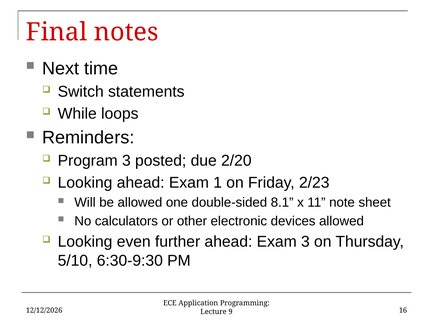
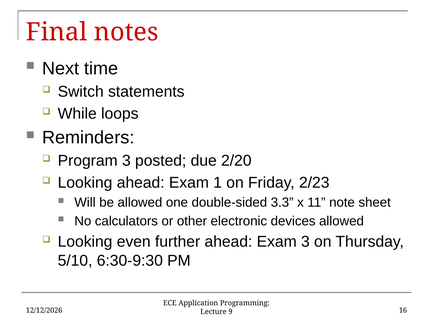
8.1: 8.1 -> 3.3 (282, 202)
